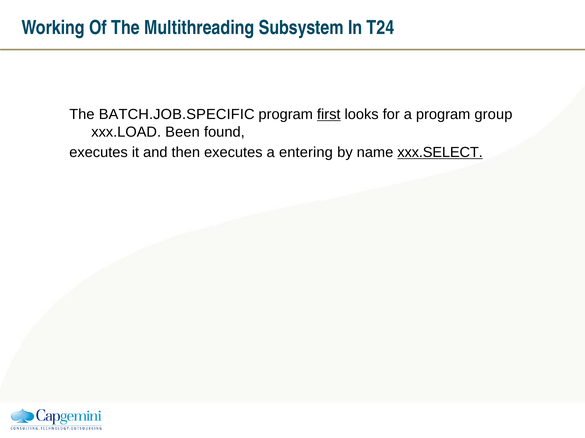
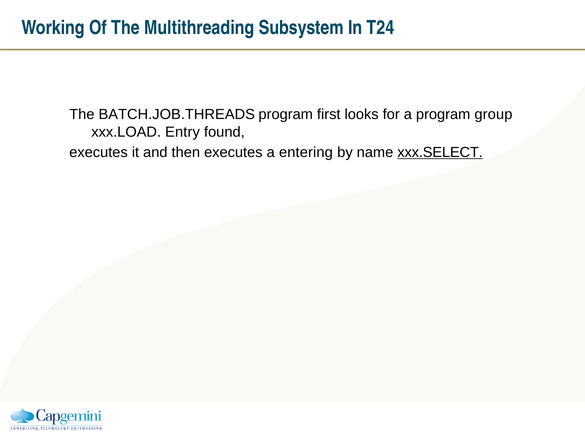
BATCH.JOB.SPECIFIC: BATCH.JOB.SPECIFIC -> BATCH.JOB.THREADS (177, 115)
first underline: present -> none (329, 115)
Been: Been -> Entry (182, 132)
